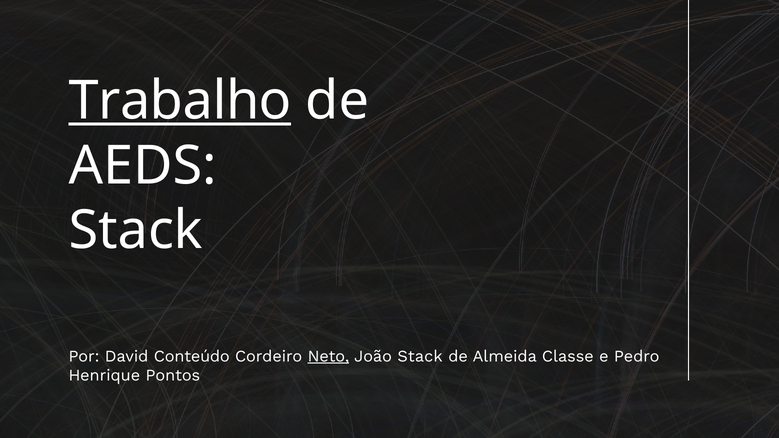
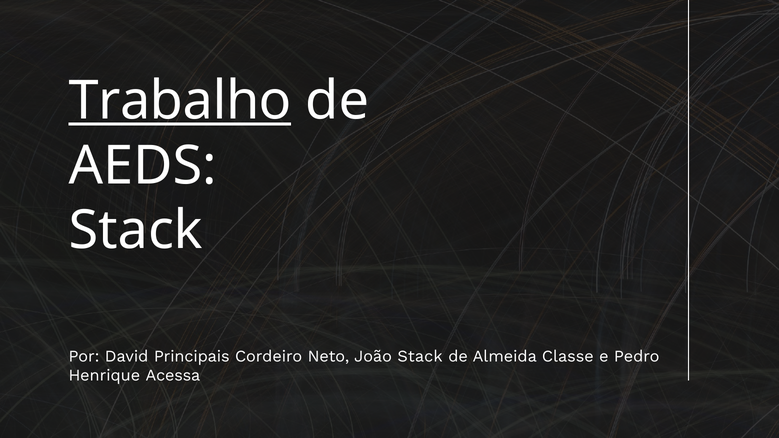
Conteúdo: Conteúdo -> Principais (192, 356)
Neto underline: present -> none (328, 356)
Pontos: Pontos -> Acessa (173, 376)
